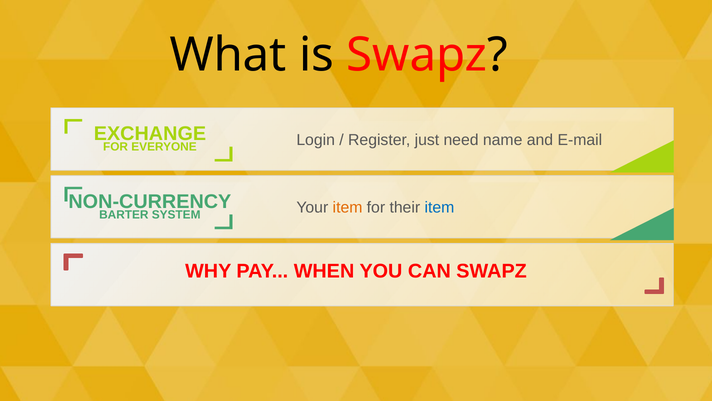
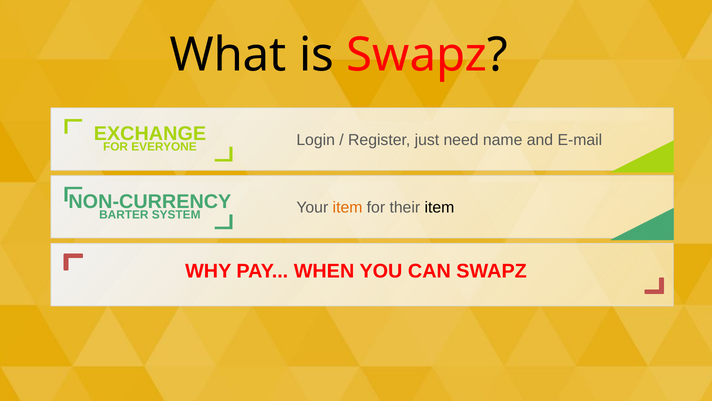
item colour: blue -> black (439, 207)
